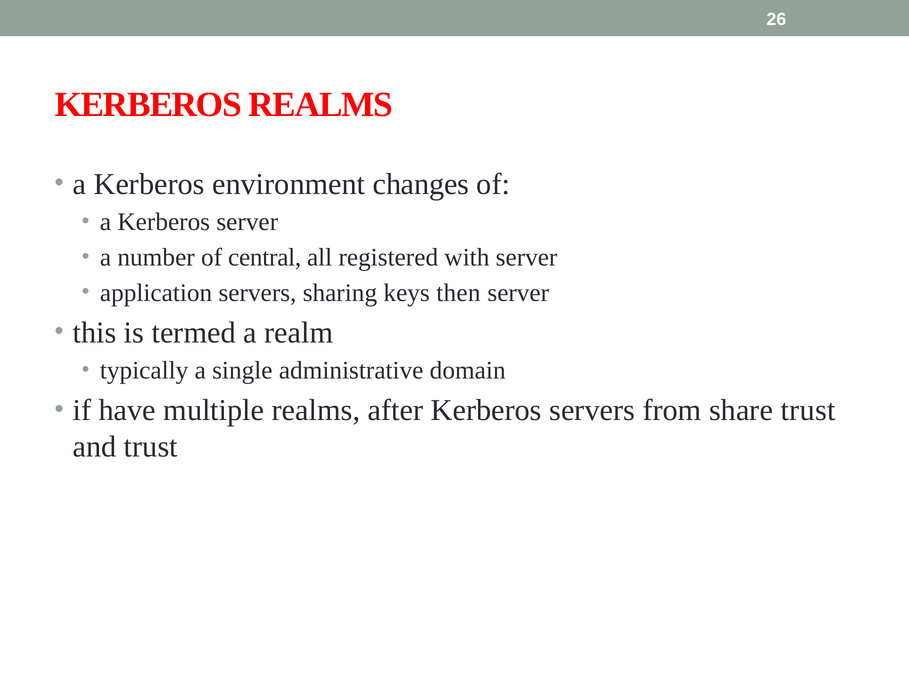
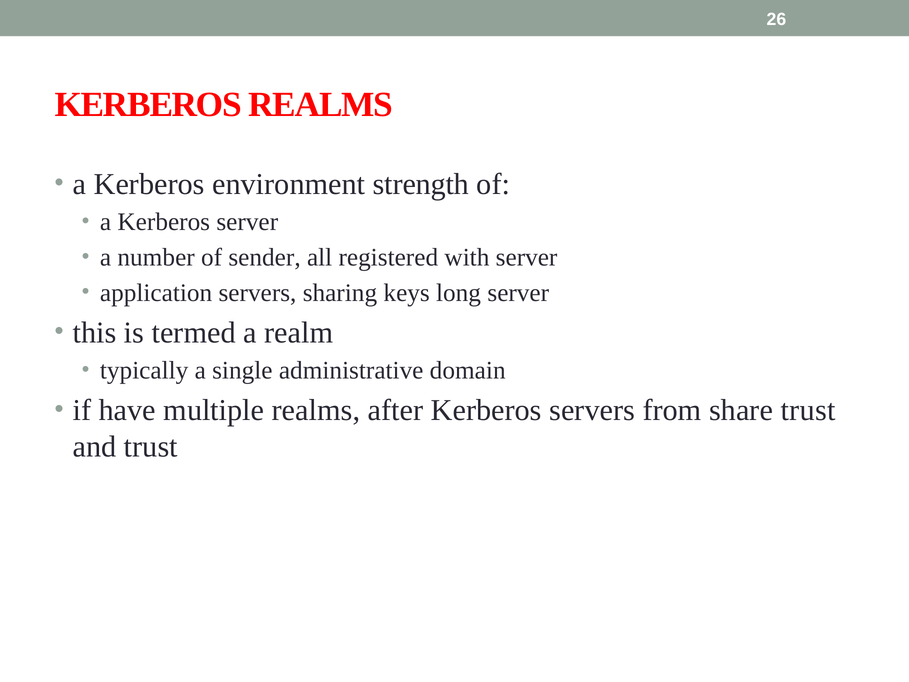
changes: changes -> strength (421, 184)
central: central -> sender (265, 257)
then: then -> long (459, 293)
